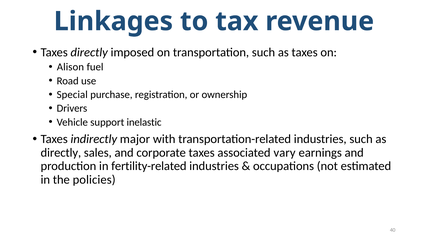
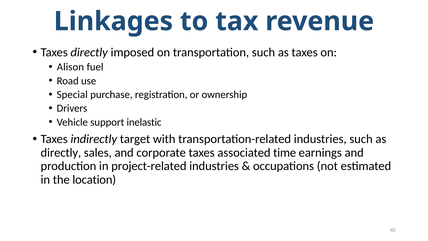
major: major -> target (135, 139)
vary: vary -> time (285, 152)
fertility-related: fertility-related -> project-related (149, 166)
policies: policies -> location (94, 179)
